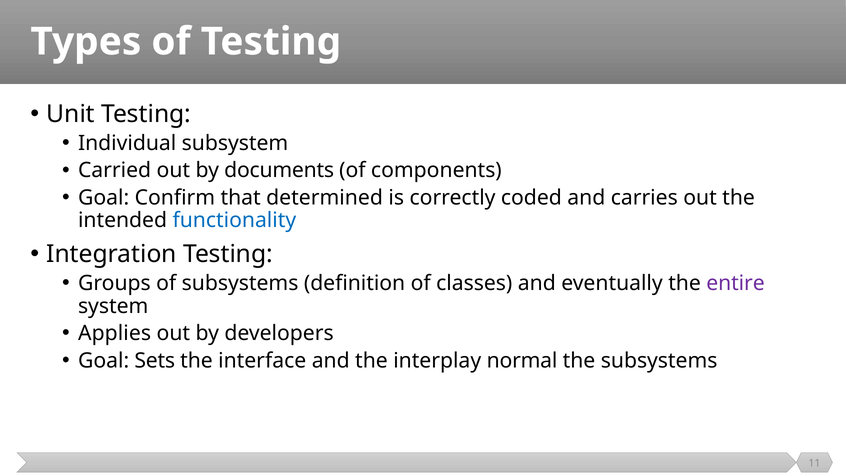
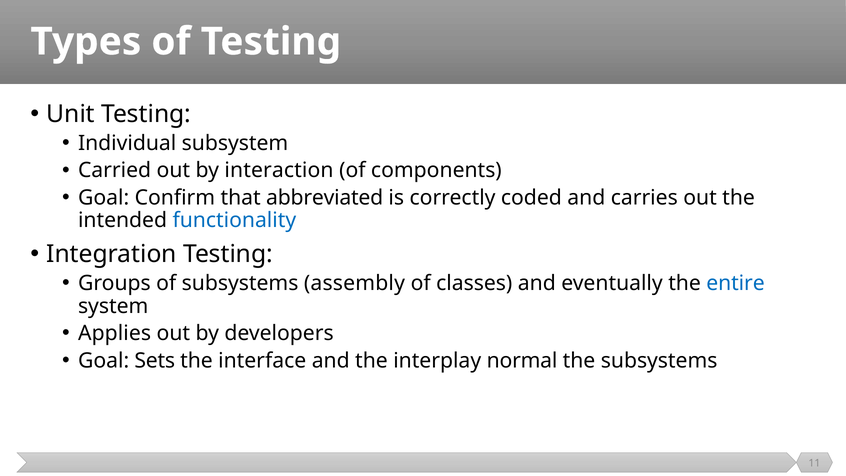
documents: documents -> interaction (279, 170)
determined: determined -> abbreviated (325, 198)
definition: definition -> assembly (354, 283)
entire colour: purple -> blue (736, 283)
